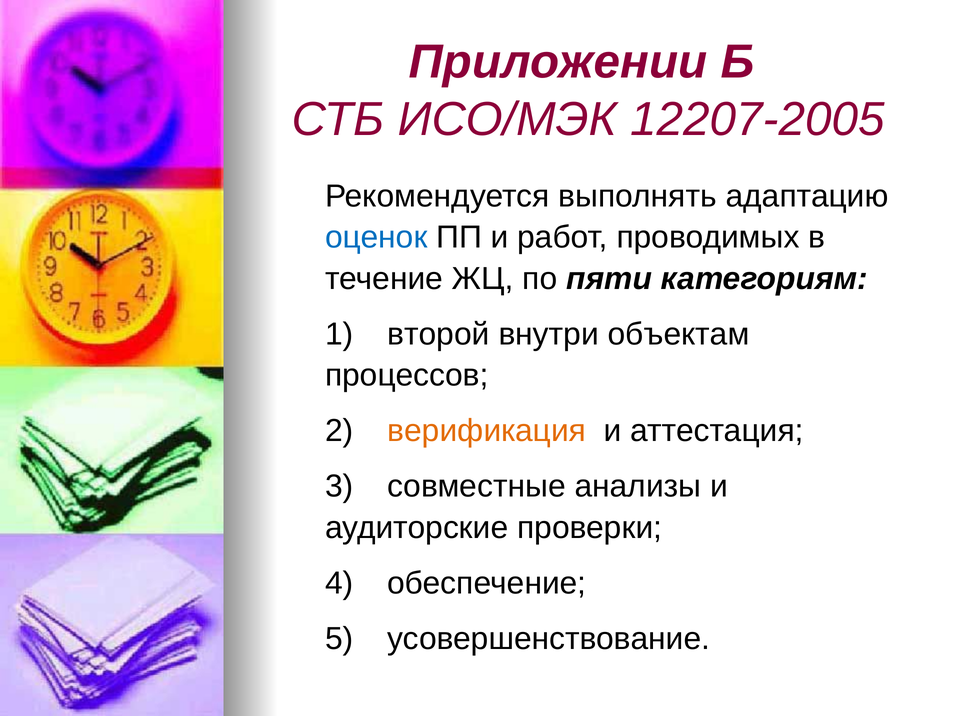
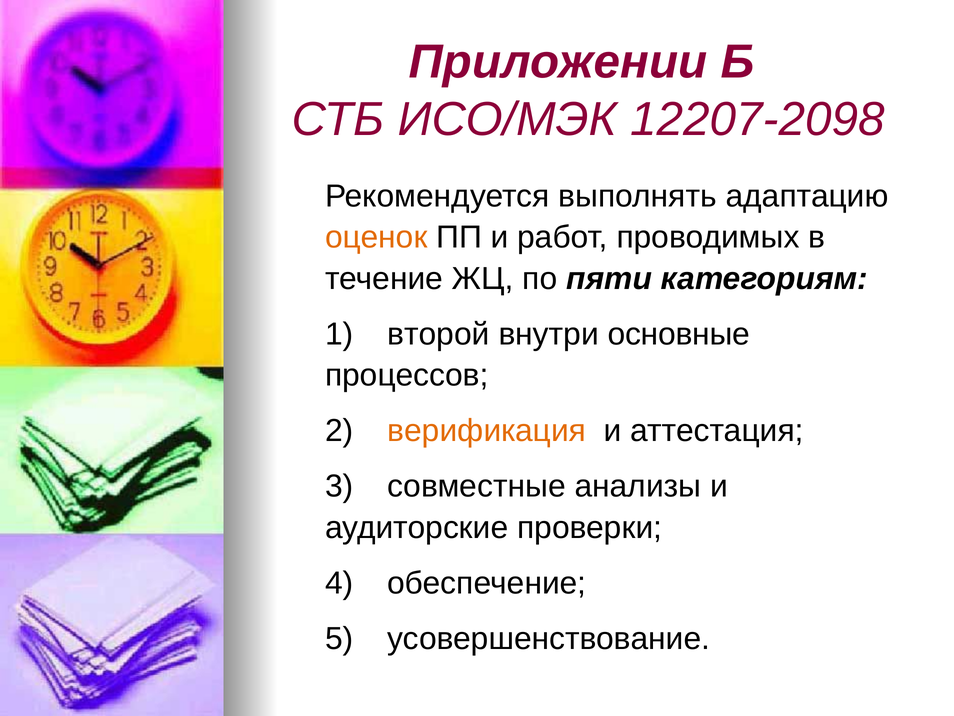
12207-2005: 12207-2005 -> 12207-2098 (757, 119)
оценок colour: blue -> orange (376, 237)
объектам: объектам -> основные (679, 334)
